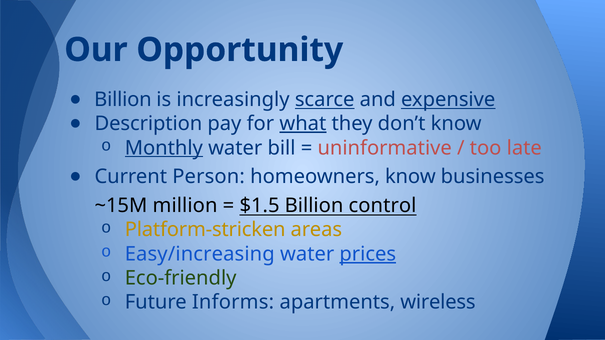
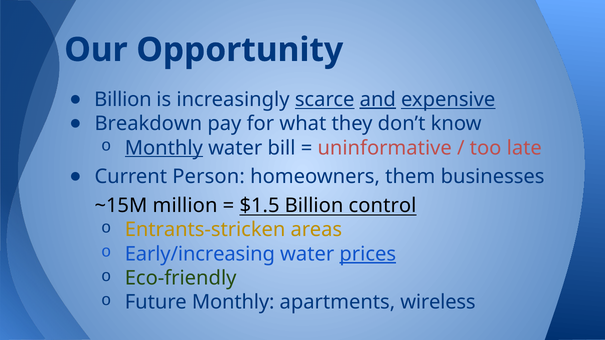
and underline: none -> present (378, 100)
Description: Description -> Breakdown (148, 124)
what underline: present -> none (303, 124)
homeowners know: know -> them (410, 177)
Platform-stricken: Platform-stricken -> Entrants-stricken (205, 230)
Easy/increasing: Easy/increasing -> Early/increasing (200, 254)
Future Informs: Informs -> Monthly (233, 303)
